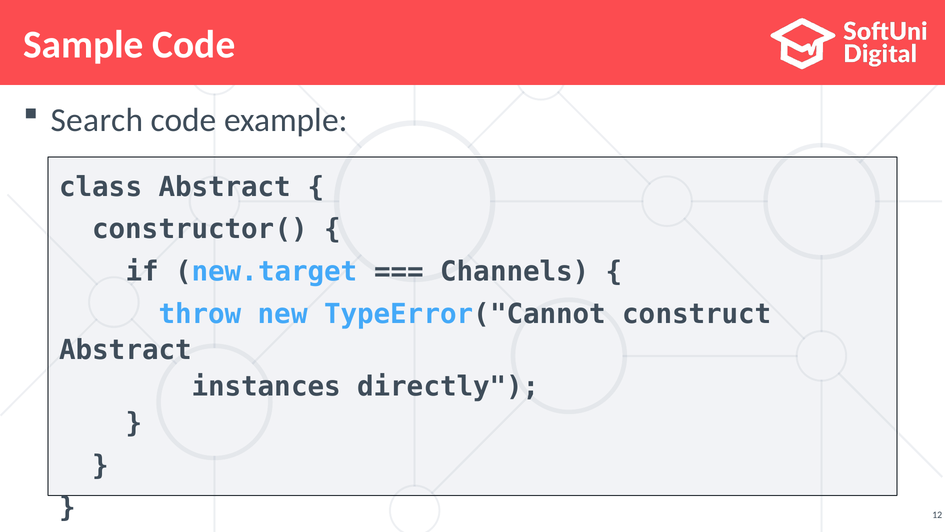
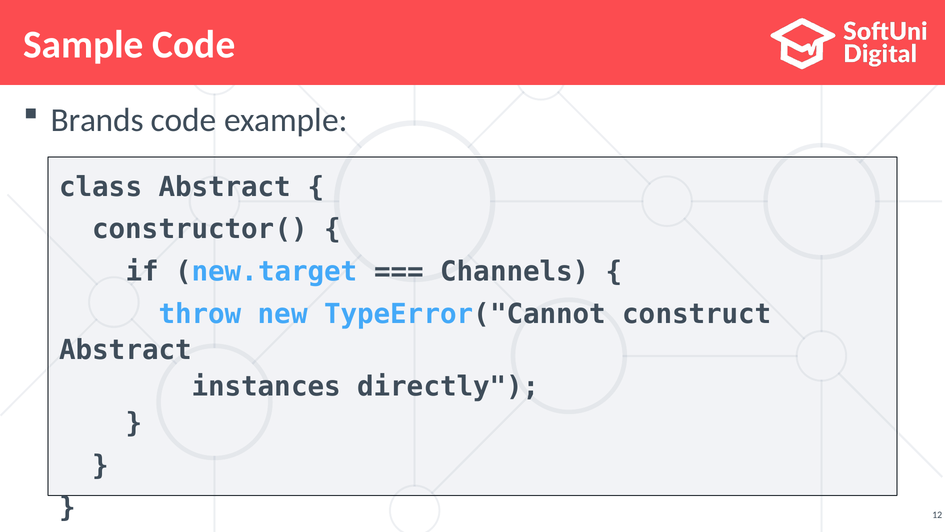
Search: Search -> Brands (97, 120)
